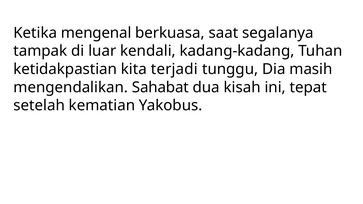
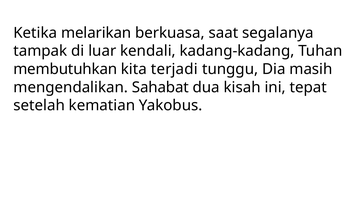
mengenal: mengenal -> melarikan (96, 33)
ketidakpastian: ketidakpastian -> membutuhkan (65, 69)
